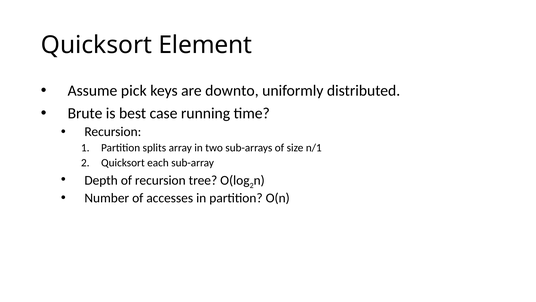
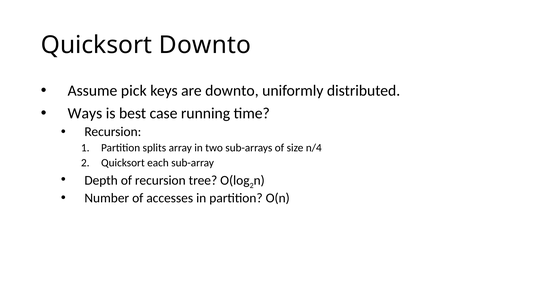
Quicksort Element: Element -> Downto (205, 45)
Brute: Brute -> Ways (85, 113)
n/1: n/1 -> n/4 (314, 148)
